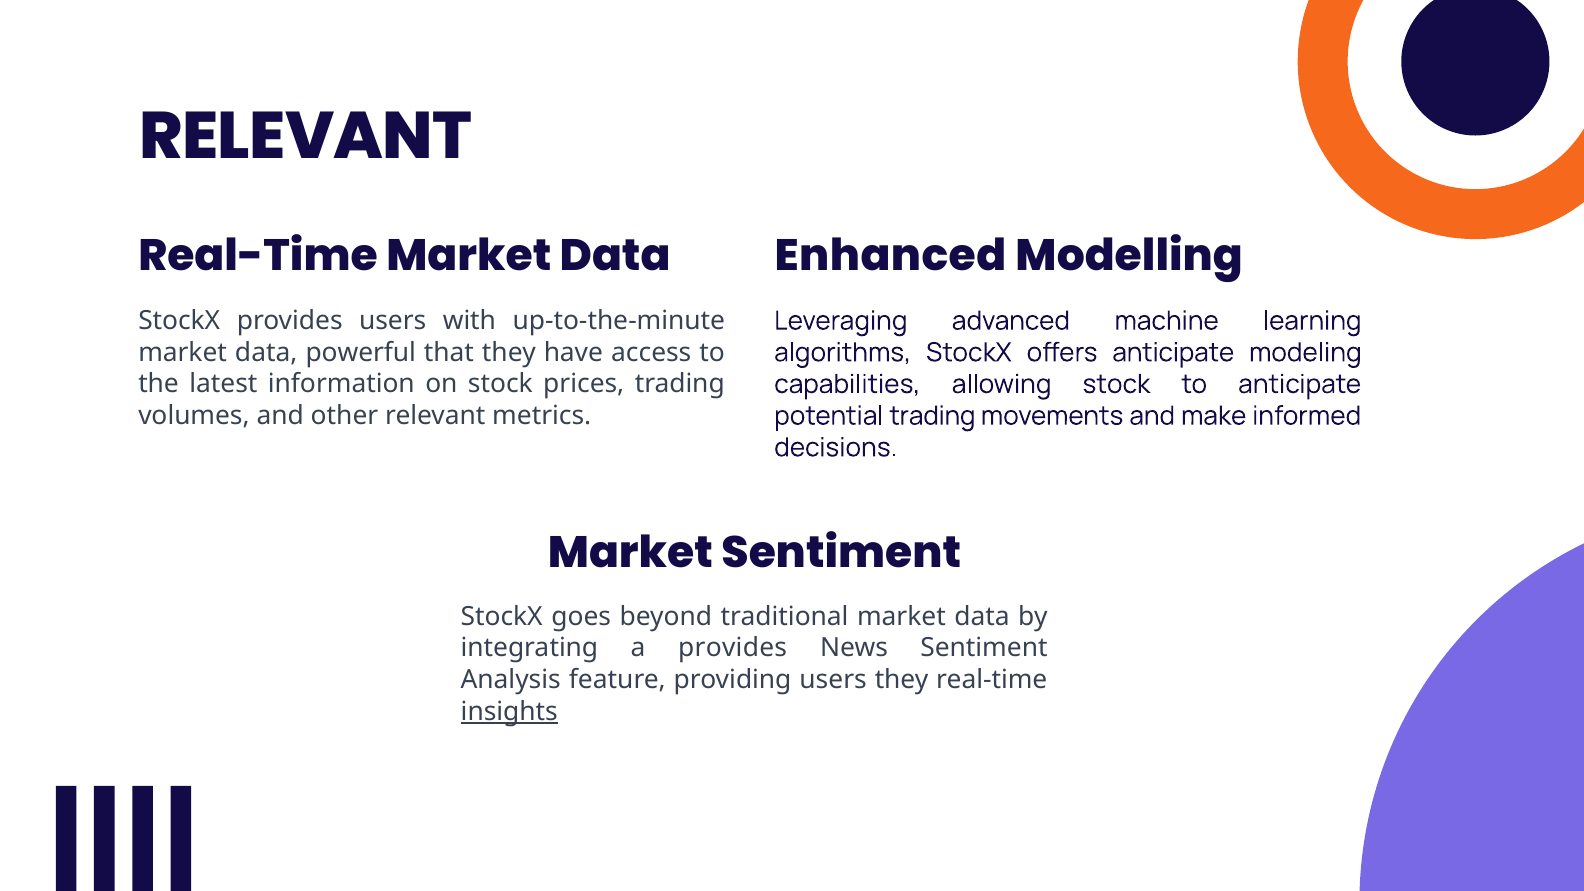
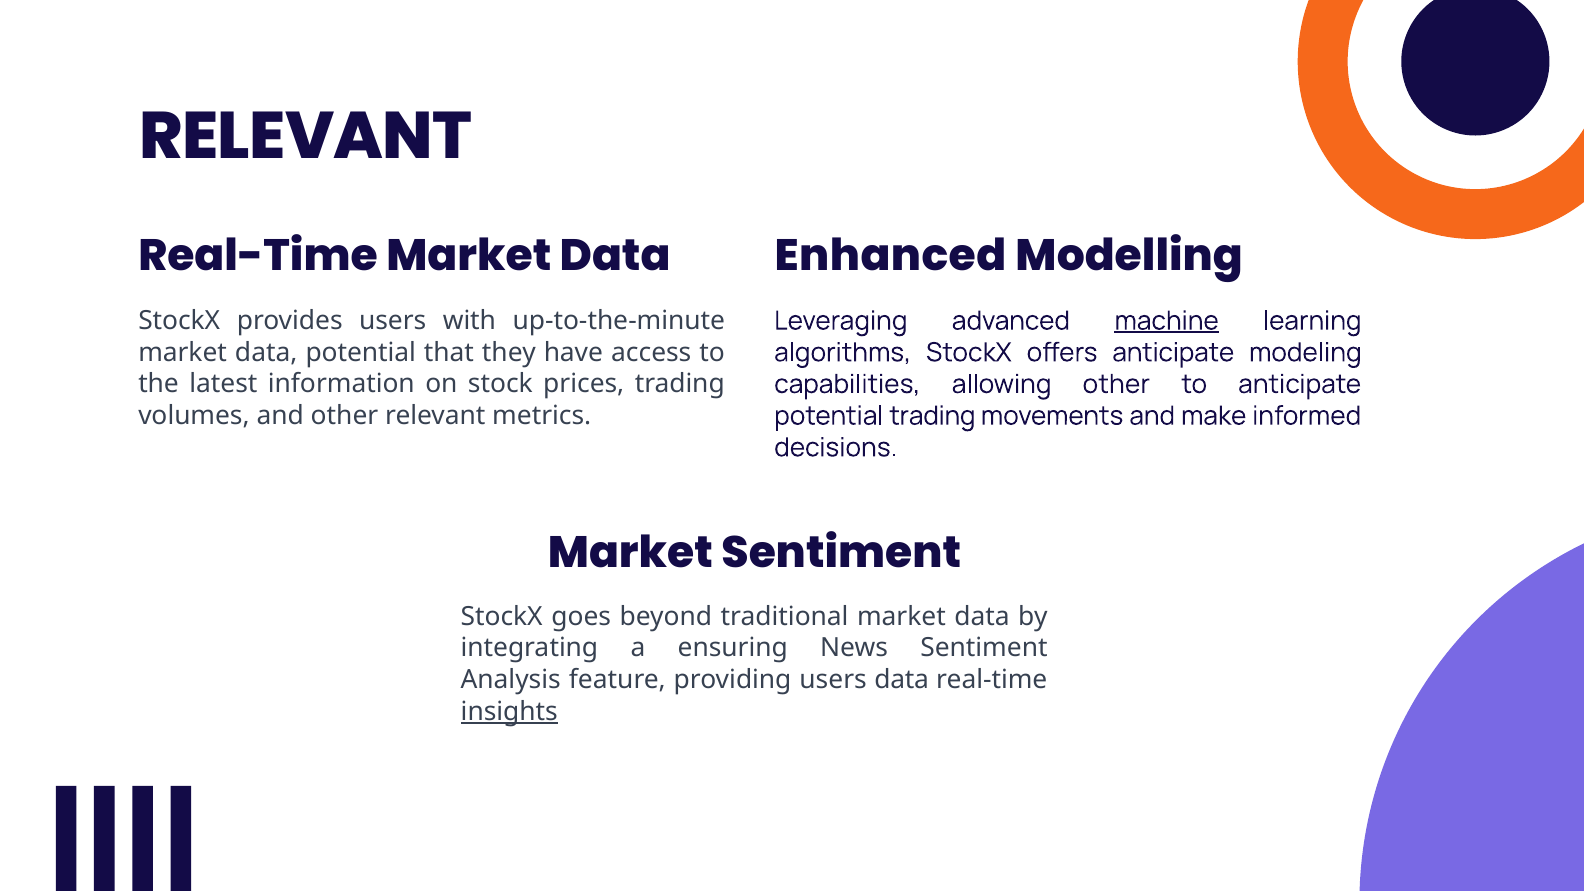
machine underline: none -> present (1167, 321)
data powerful: powerful -> potential (361, 353)
allowing stock: stock -> other (1116, 384)
a provides: provides -> ensuring (733, 648)
users they: they -> data (902, 680)
